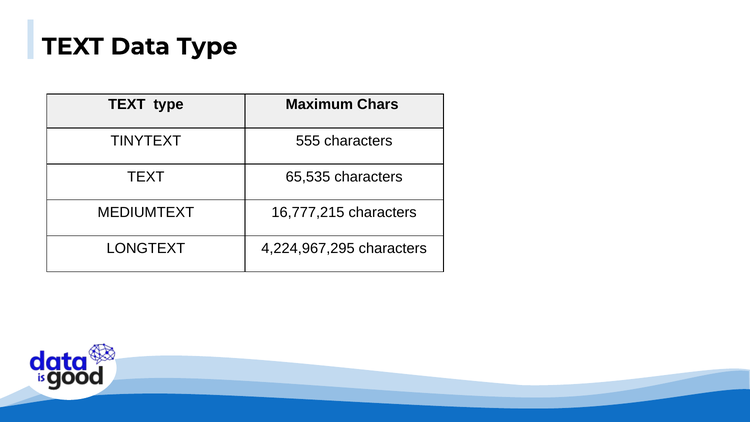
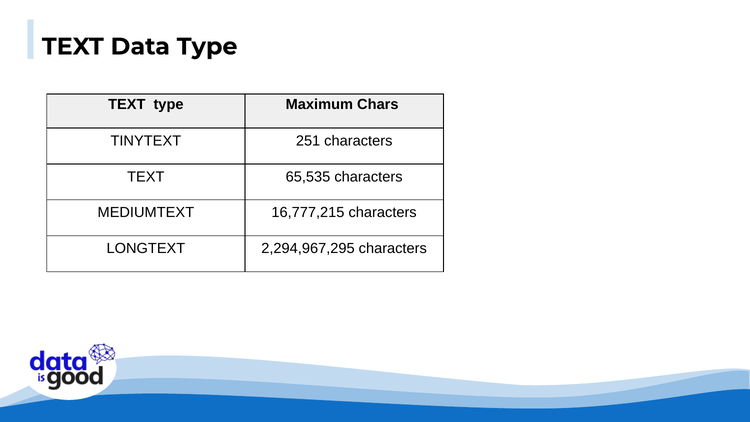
555: 555 -> 251 (308, 141)
4,224,967,295: 4,224,967,295 -> 2,294,967,295 (308, 249)
